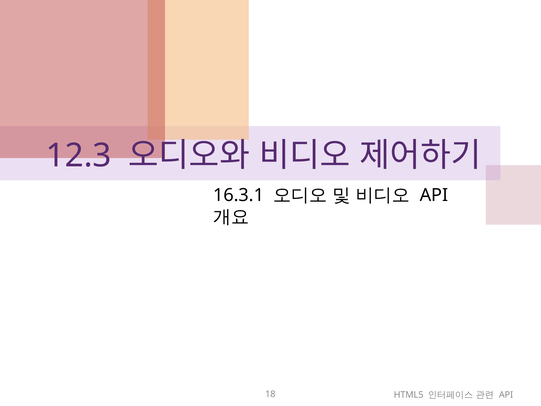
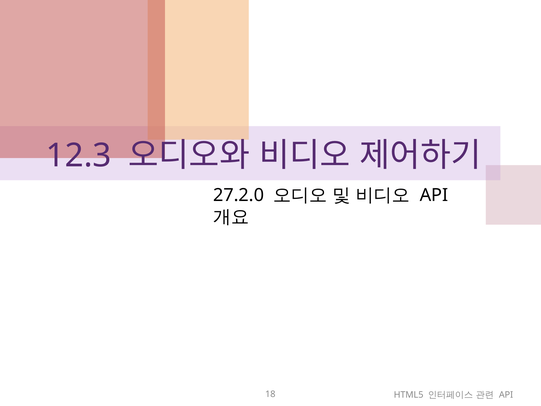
16.3.1: 16.3.1 -> 27.2.0 (239, 195)
